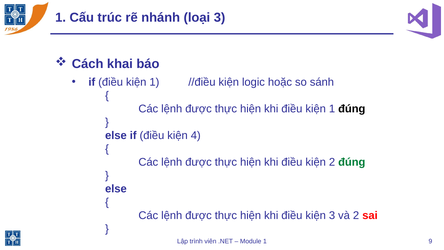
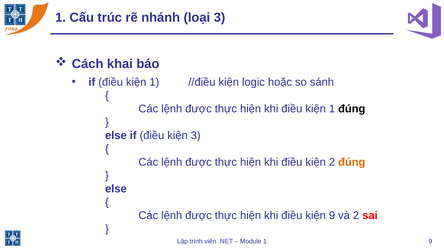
kiện 4: 4 -> 3 (196, 135)
đúng colour: green -> orange (352, 162)
kiện 3: 3 -> 9 (332, 215)
